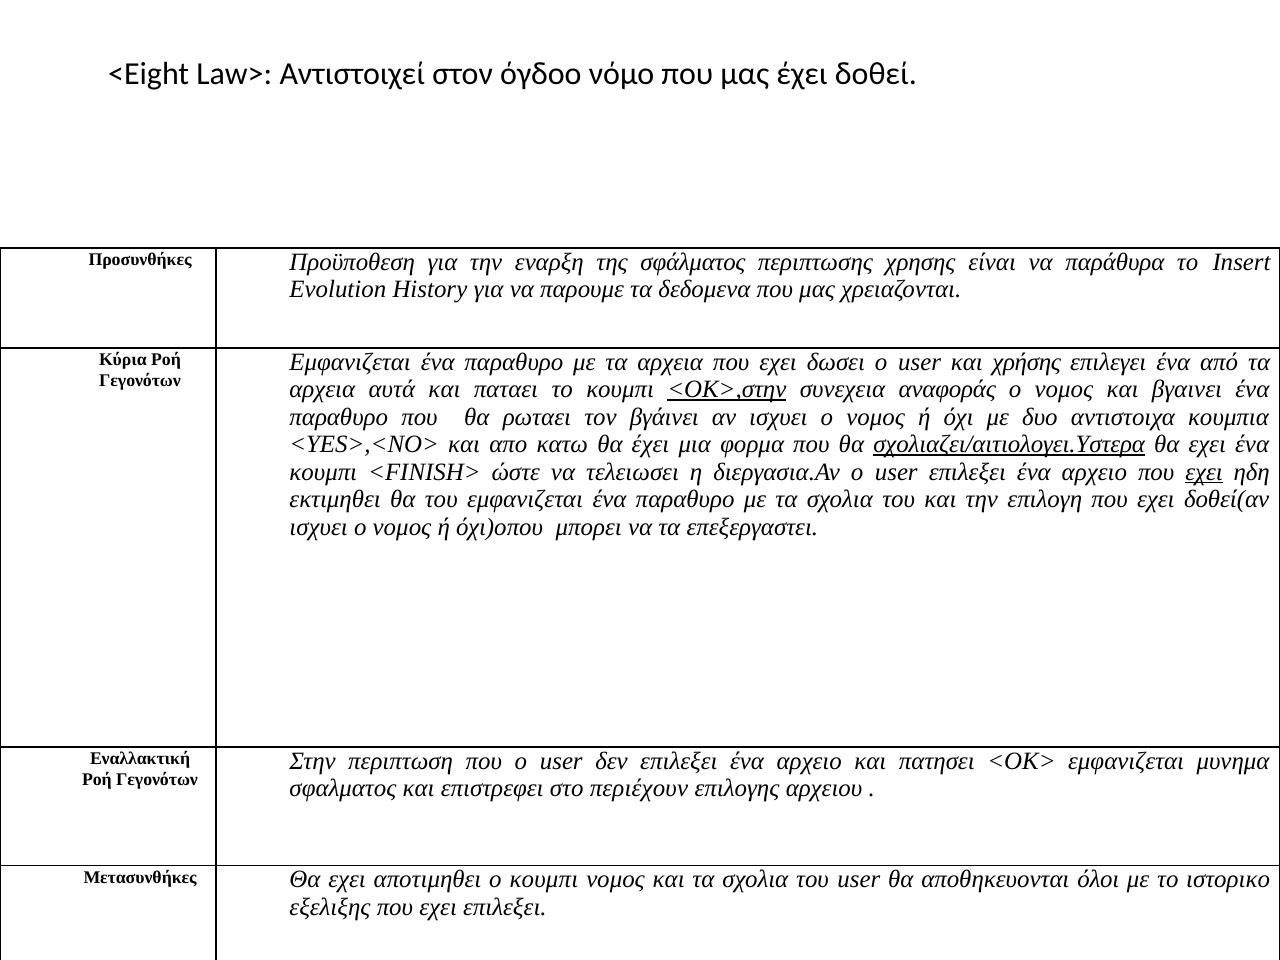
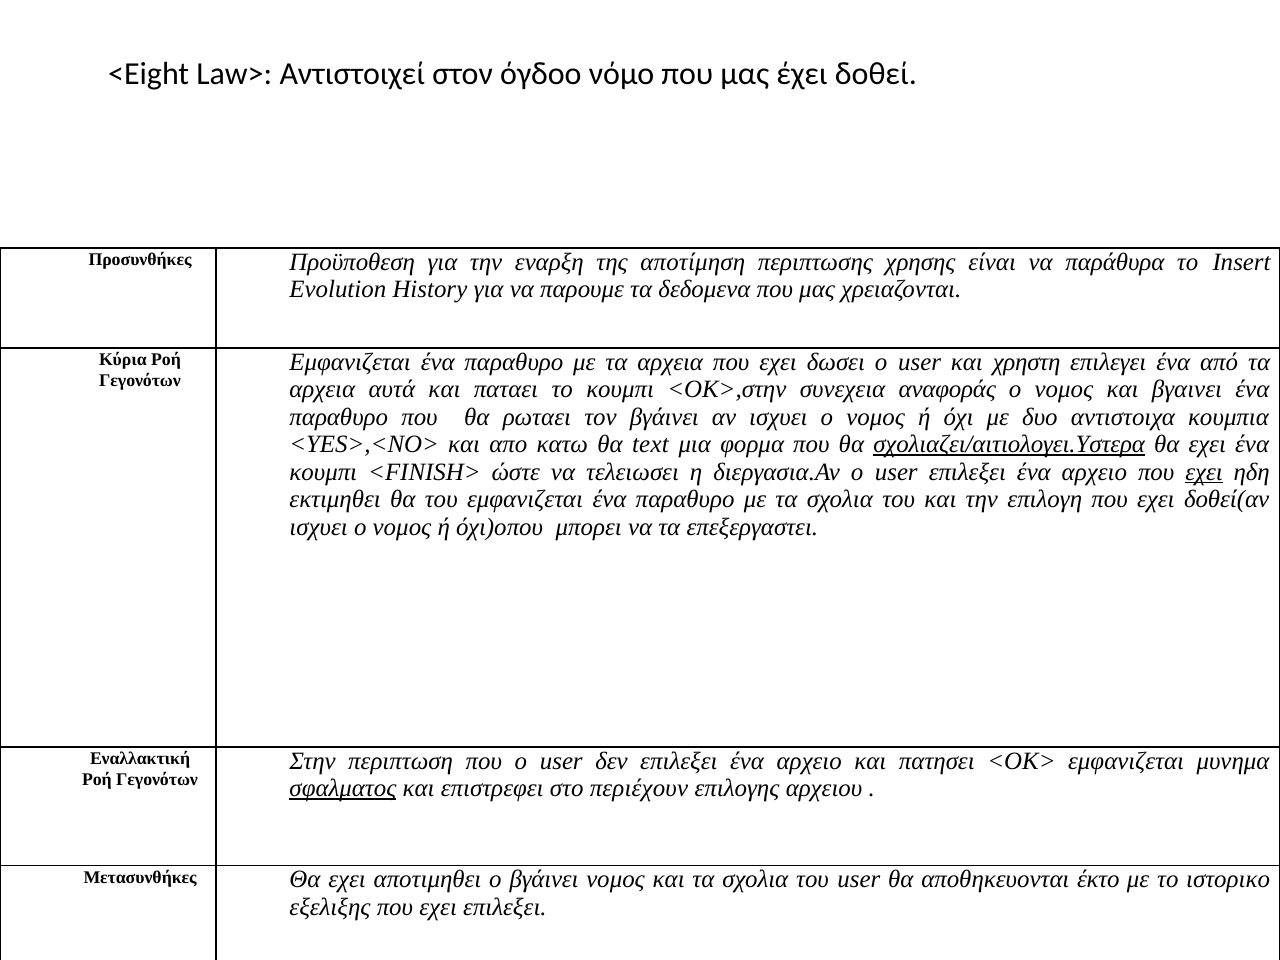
σφάλματος: σφάλματος -> αποτίμηση (693, 262)
χρήσης: χρήσης -> χρηστη (1027, 362)
<ΟΚ>,στην underline: present -> none (727, 389)
θα έχει: έχει -> text (650, 444)
σφαλματος underline: none -> present (343, 788)
ο κουμπι: κουμπι -> βγάινει (544, 880)
όλοι: όλοι -> έκτο (1098, 880)
